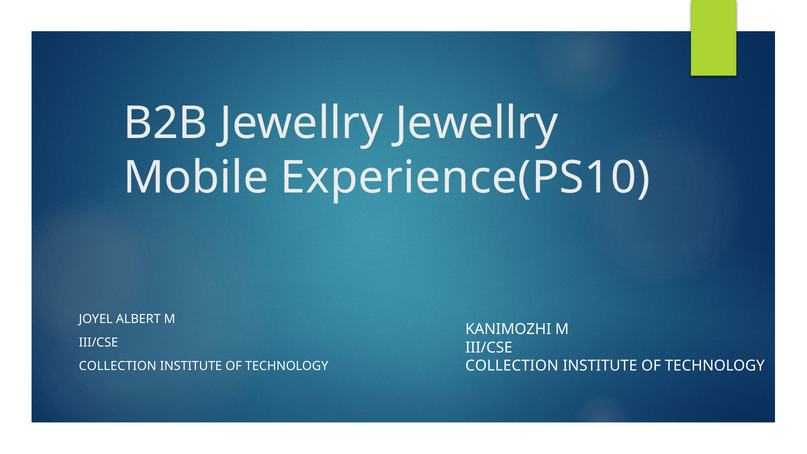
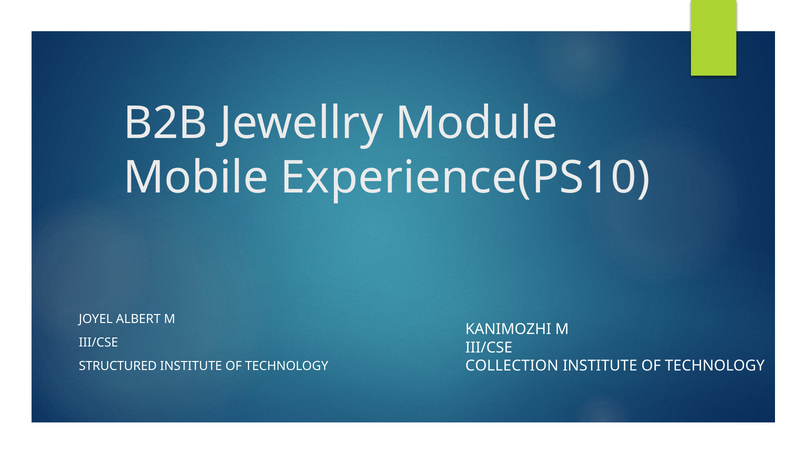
Jewellry Jewellry: Jewellry -> Module (477, 123)
COLLECTION: COLLECTION -> STRUCTURED (118, 366)
